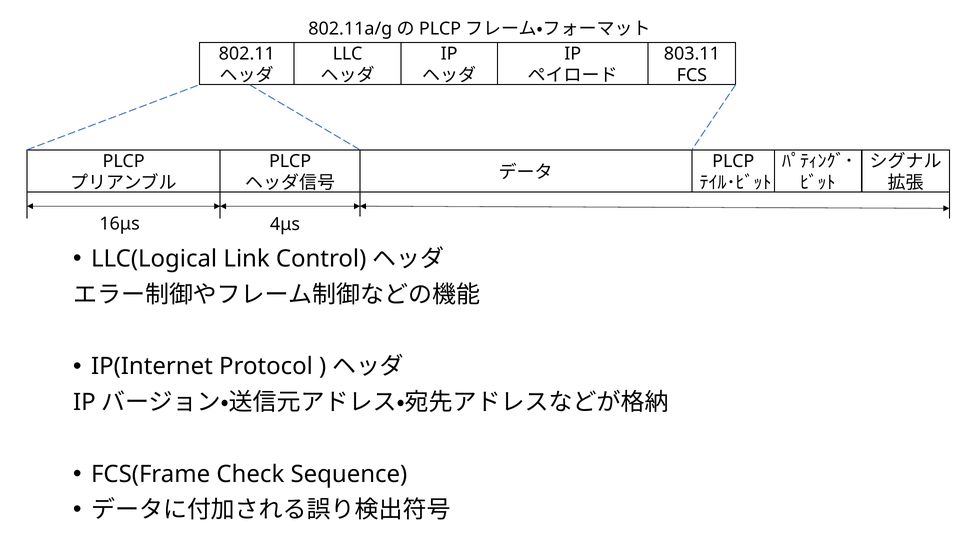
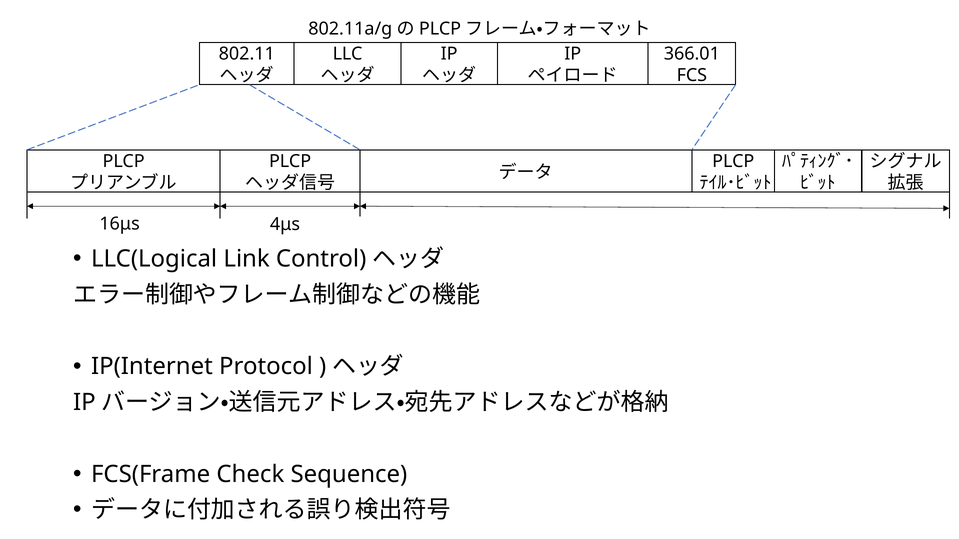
803.11: 803.11 -> 366.01 (692, 54)
